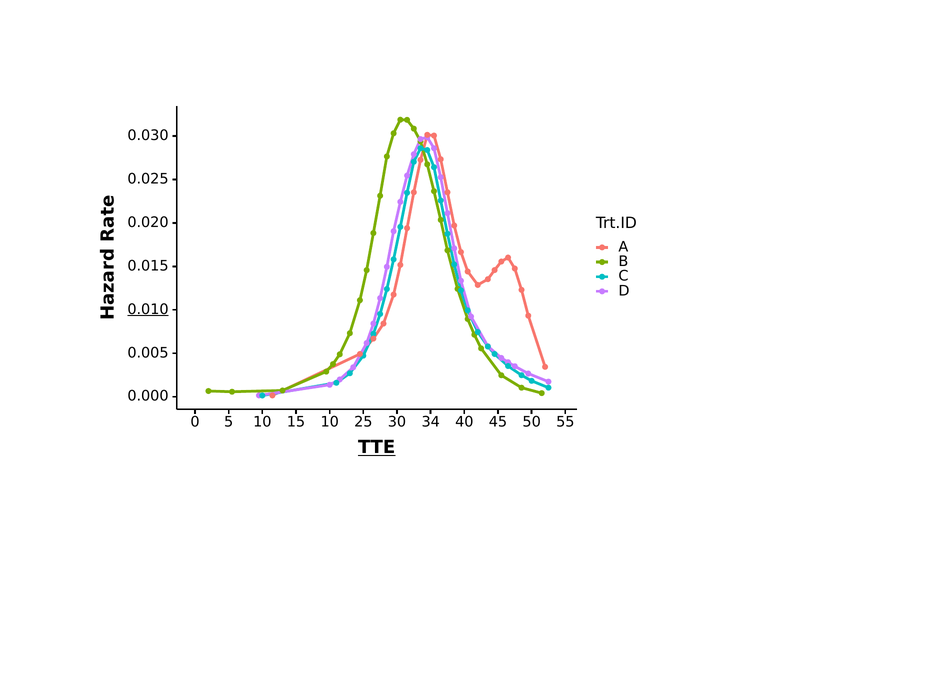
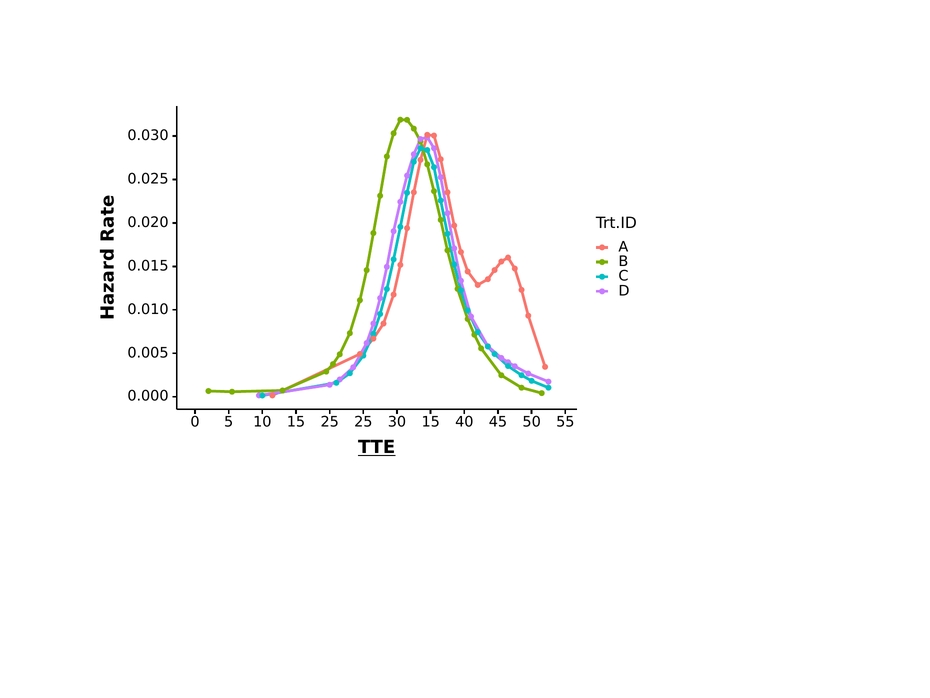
0.010 underline: present -> none (148, 309)
15 10: 10 -> 25 (330, 422)
30 34: 34 -> 15 (431, 422)
